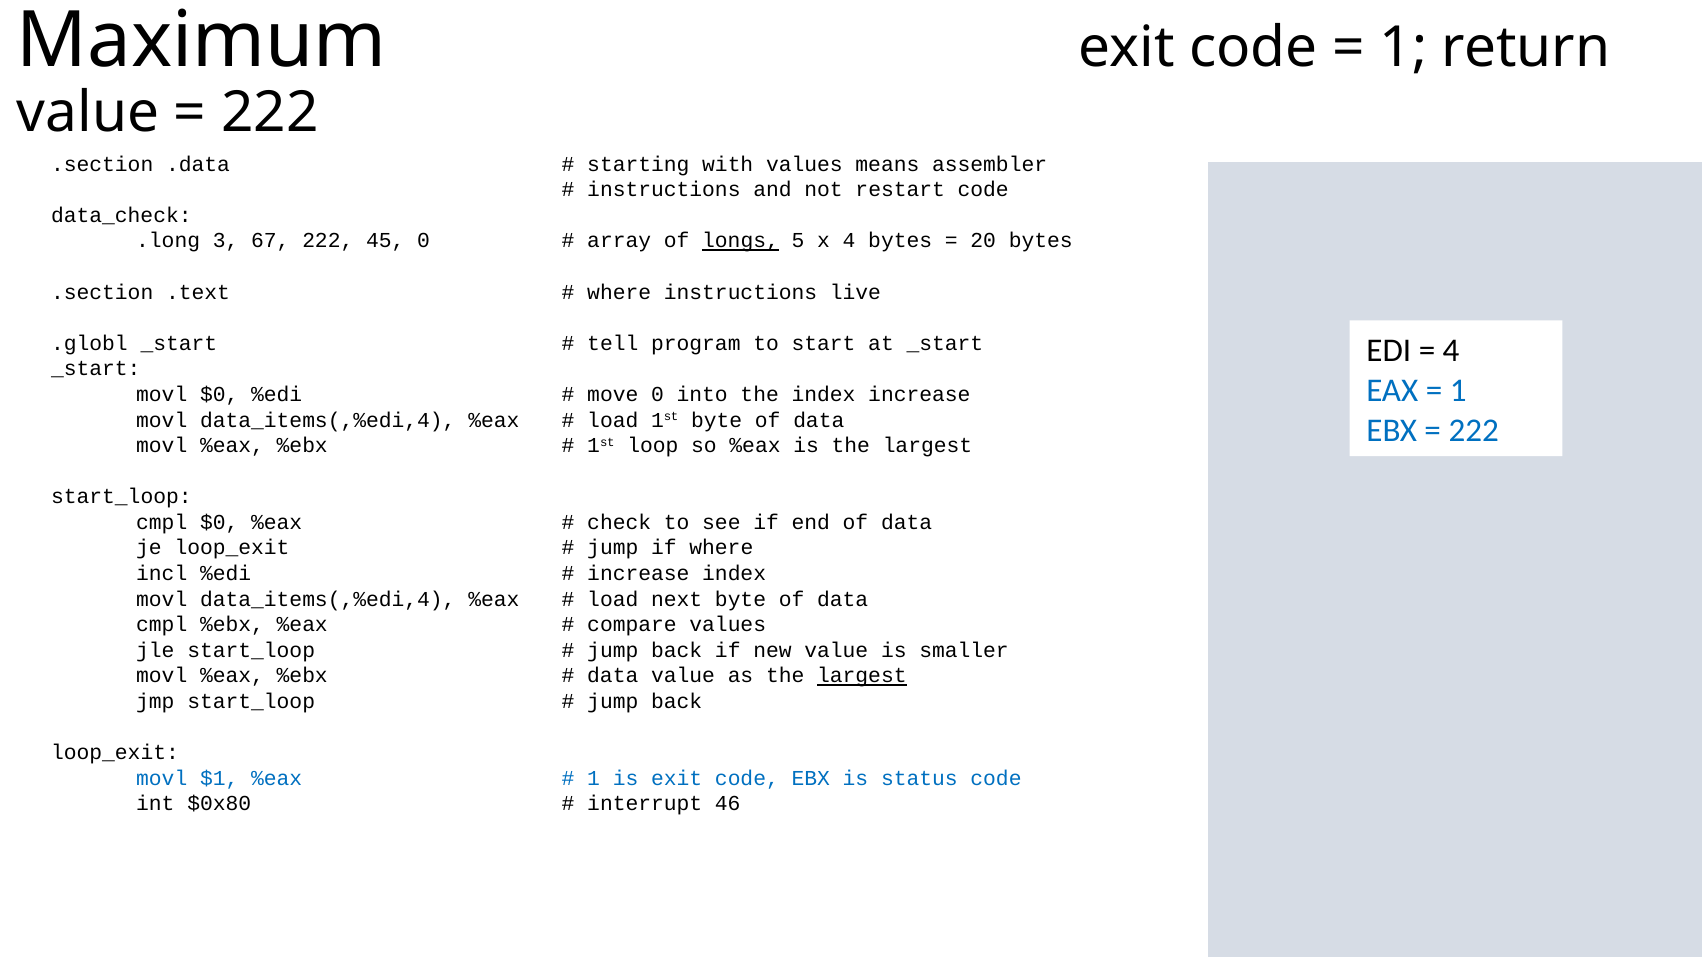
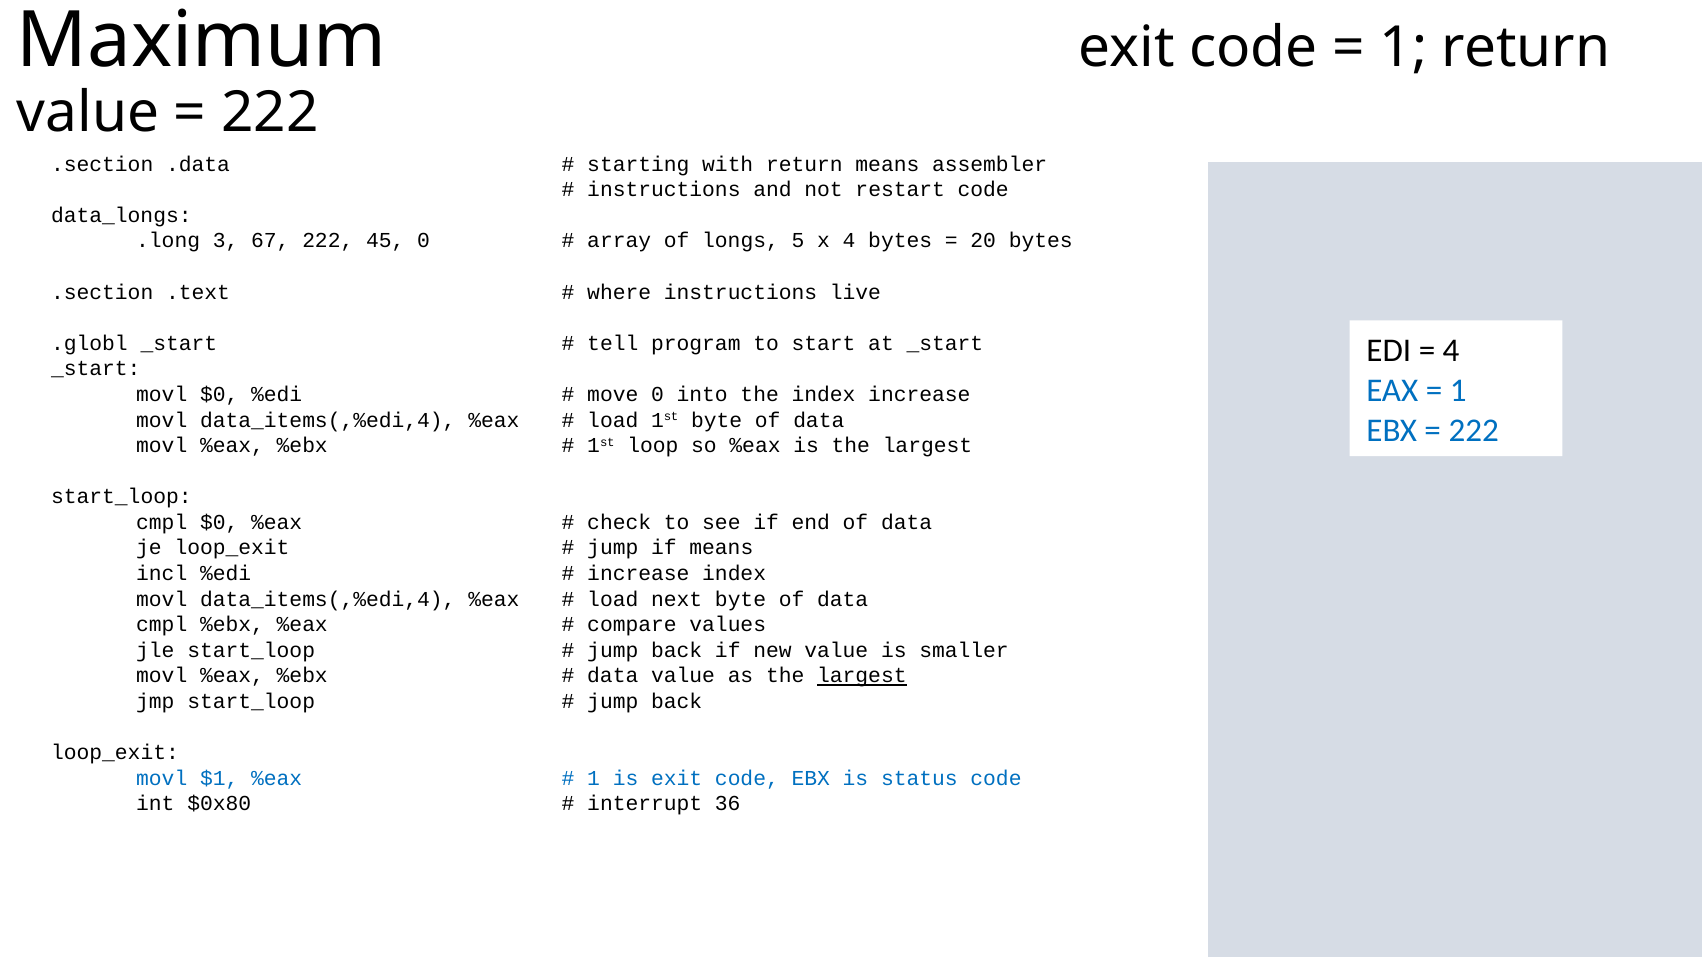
with values: values -> return (804, 164)
data_check: data_check -> data_longs (121, 215)
longs underline: present -> none (741, 241)
if where: where -> means (721, 548)
46: 46 -> 36 (728, 804)
